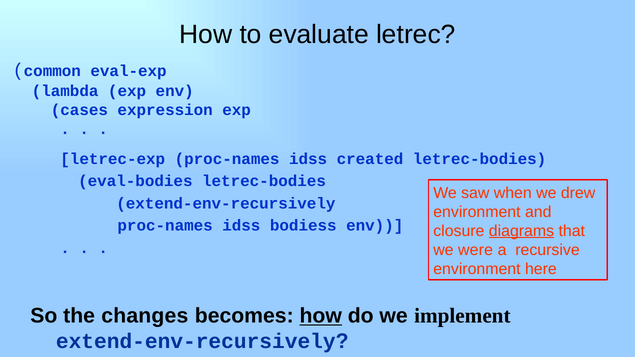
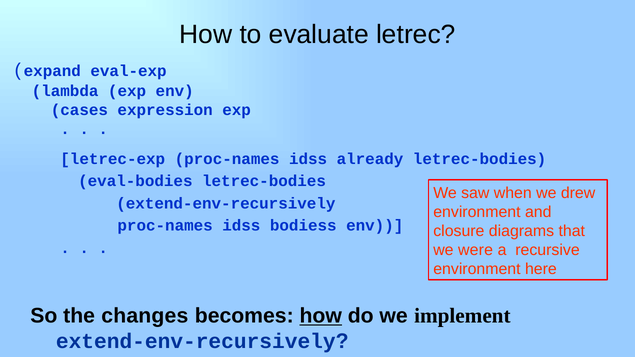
common: common -> expand (52, 71)
created: created -> already (370, 159)
diagrams underline: present -> none (521, 231)
